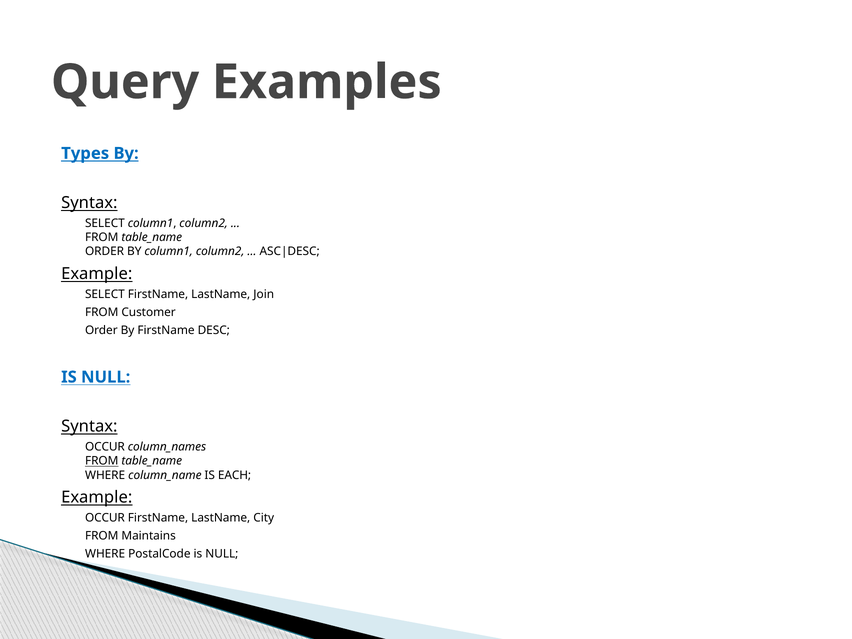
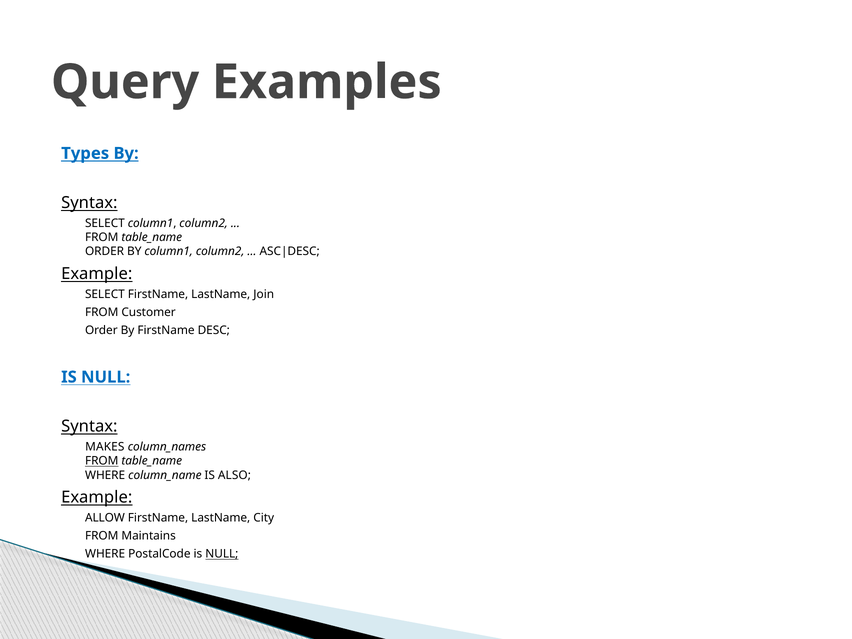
OCCUR: OCCUR -> MAKES (105, 447)
EACH: EACH -> ALSO (234, 475)
OCCUR: OCCUR -> ALLOW (105, 518)
NULL underline: none -> present (222, 554)
